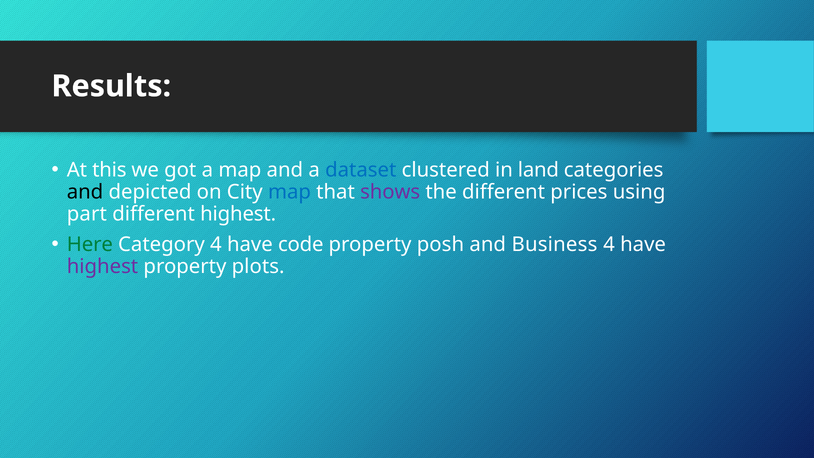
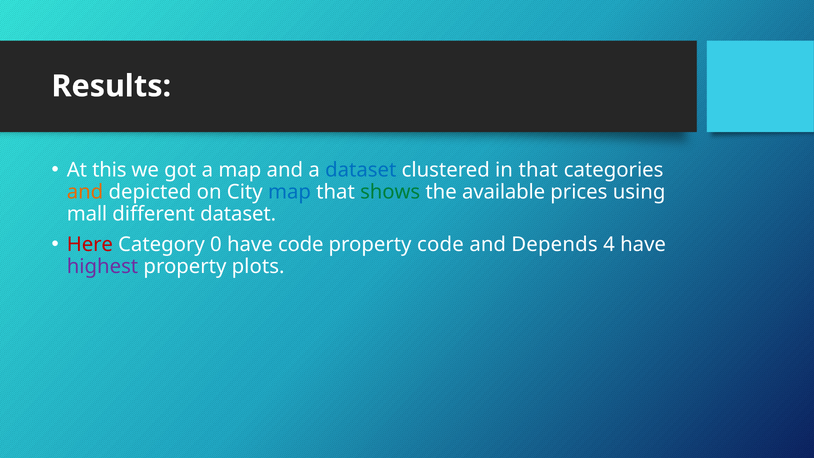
in land: land -> that (538, 170)
and colour: black -> orange (85, 192)
shows colour: purple -> green (390, 192)
the different: different -> available (504, 192)
part: part -> mall (87, 214)
different highest: highest -> dataset (238, 214)
Here colour: green -> red (90, 244)
Category 4: 4 -> 0 (216, 244)
property posh: posh -> code (440, 244)
Business: Business -> Depends (554, 244)
